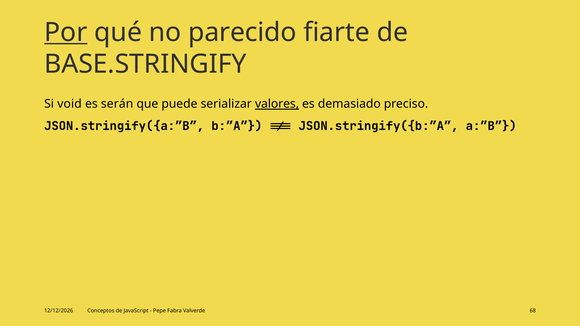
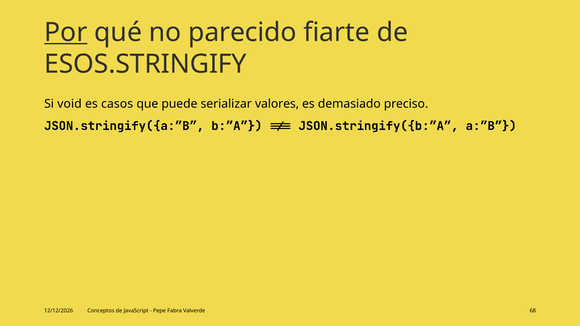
BASE.STRINGIFY: BASE.STRINGIFY -> ESOS.STRINGIFY (145, 64)
serán: serán -> casos (117, 104)
valores underline: present -> none (277, 104)
